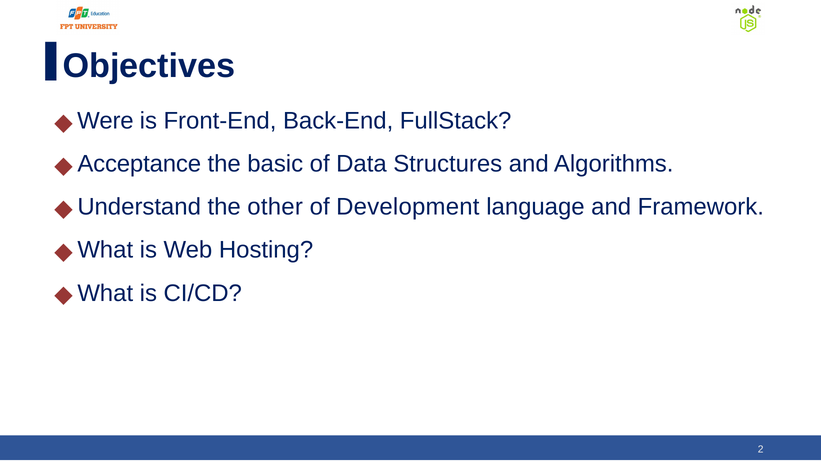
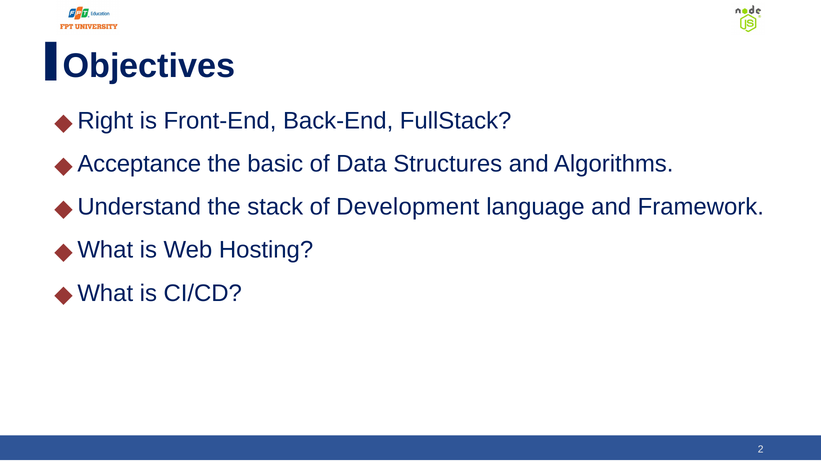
Were: Were -> Right (105, 121)
other: other -> stack (275, 207)
